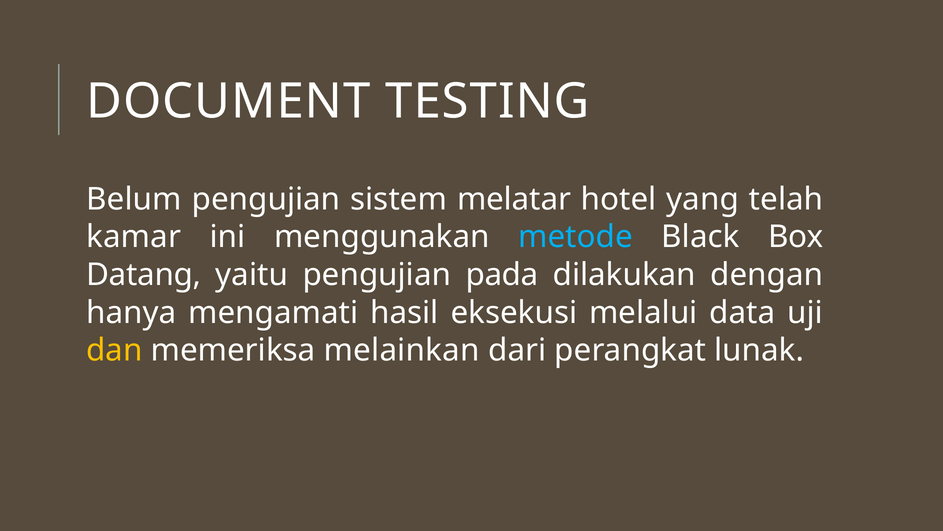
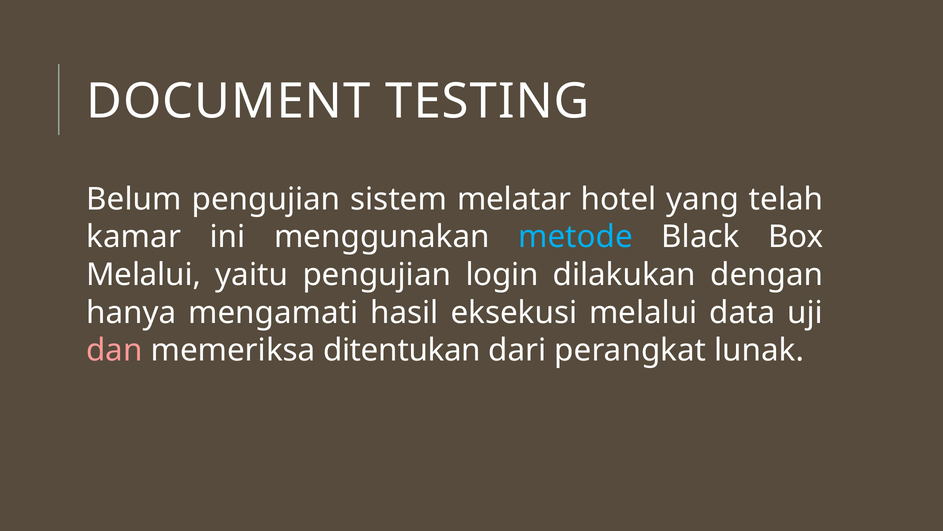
Datang: Datang -> Melalui (144, 275)
pada: pada -> login (502, 275)
dan colour: yellow -> pink (114, 350)
melainkan: melainkan -> ditentukan (402, 350)
